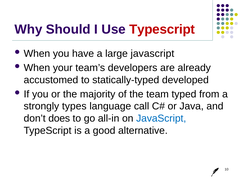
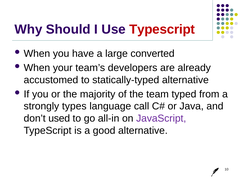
large javascript: javascript -> converted (153, 54)
statically-typed developed: developed -> alternative (185, 80)
does: does -> used (59, 118)
JavaScript colour: blue -> purple (161, 118)
